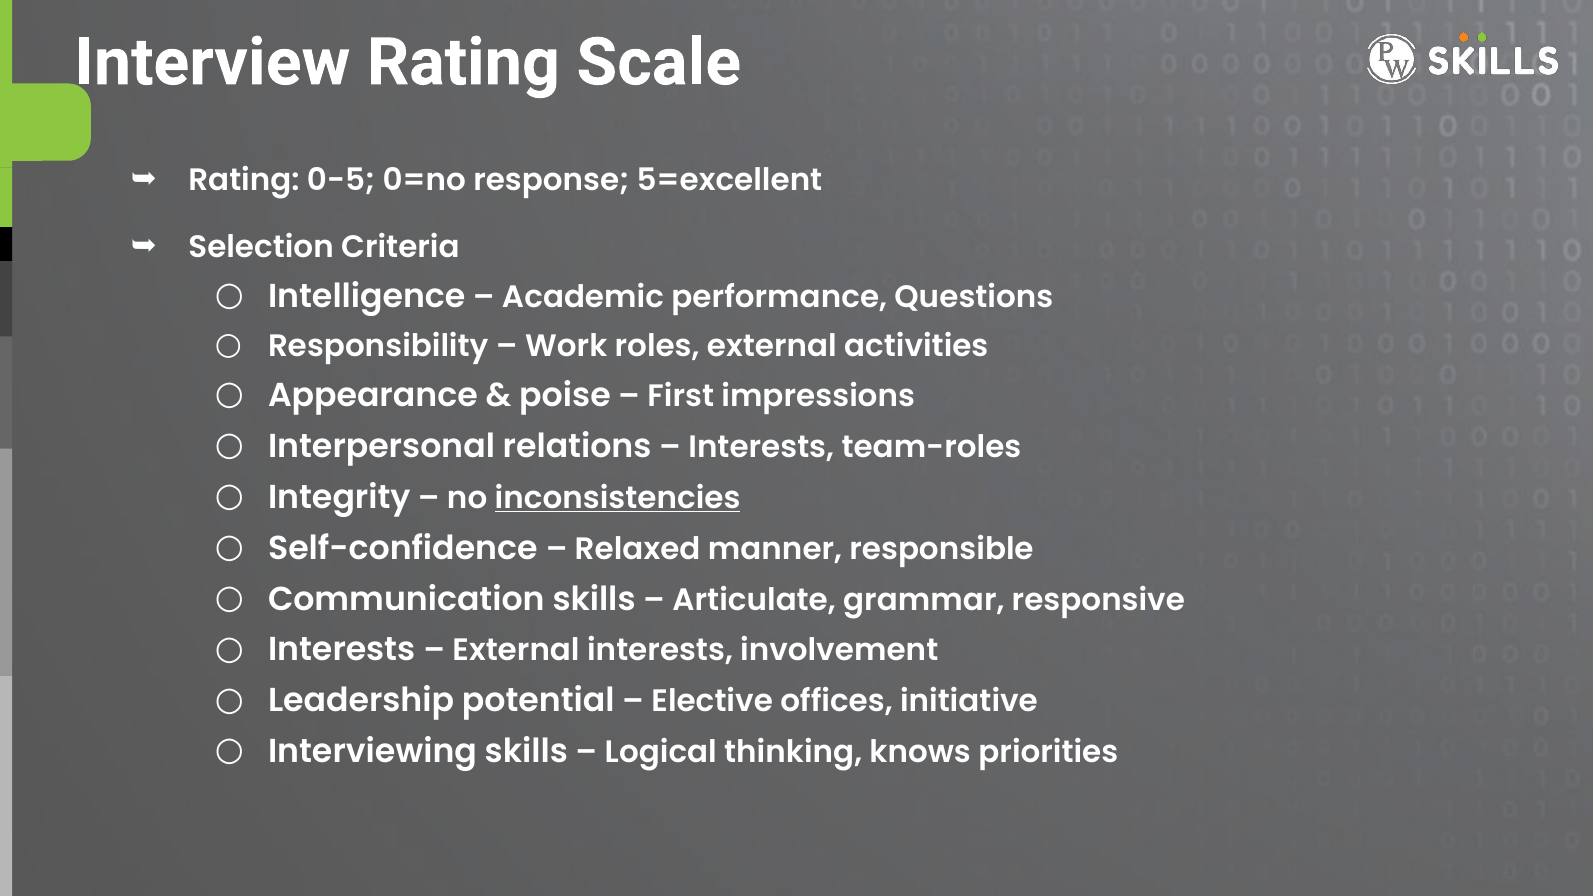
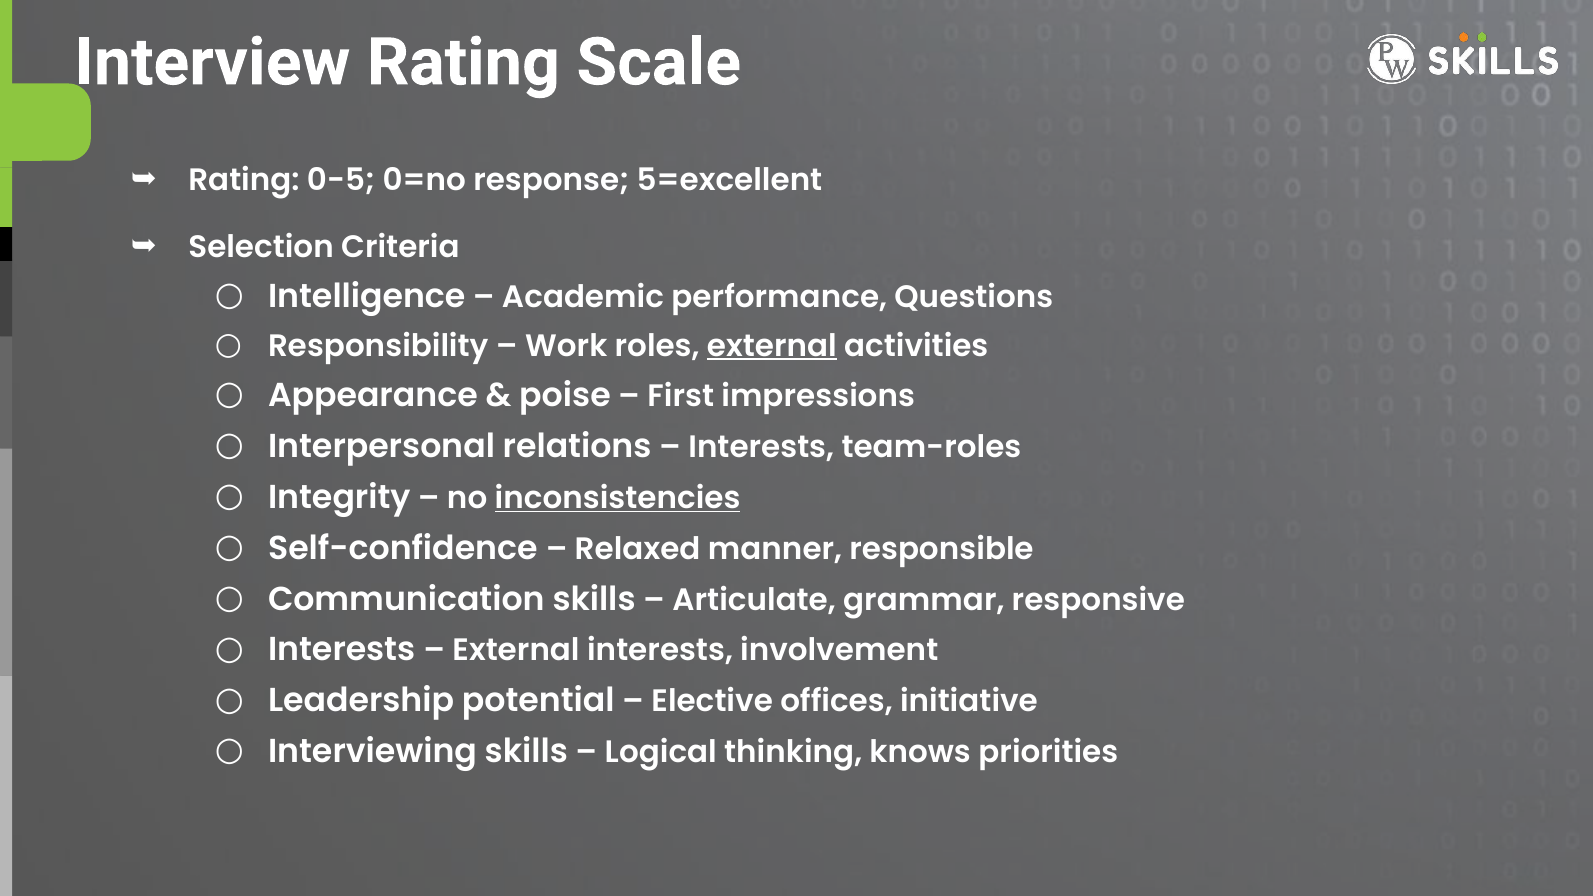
external underline: none -> present (772, 346)
